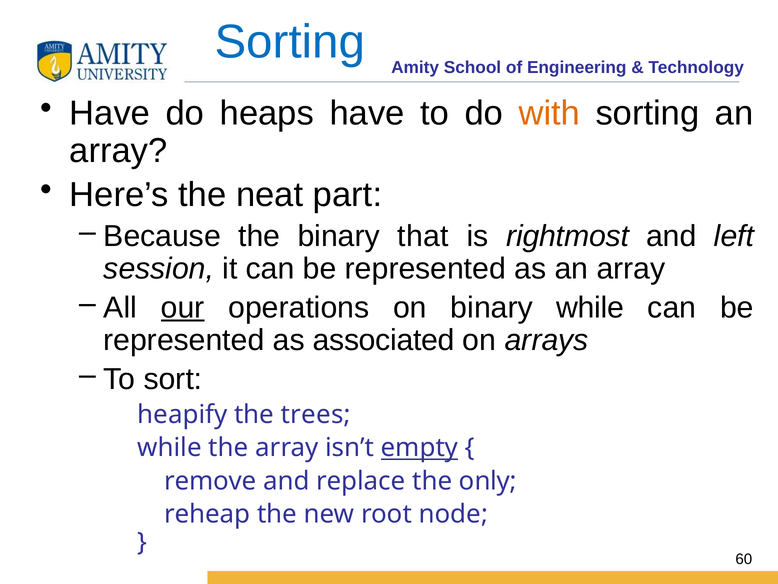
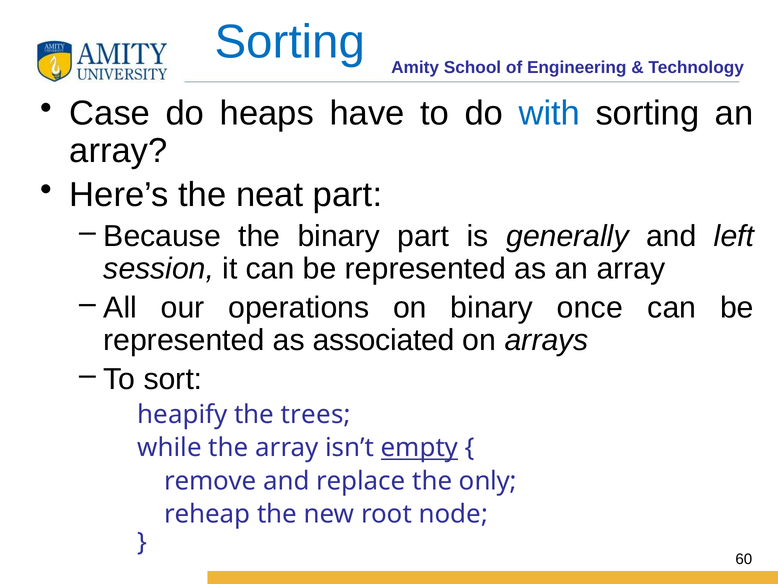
Have: Have -> Case (110, 113)
with colour: orange -> blue (549, 113)
binary that: that -> part (423, 236)
rightmost: rightmost -> generally (568, 236)
our underline: present -> none (183, 307)
binary while: while -> once (590, 307)
